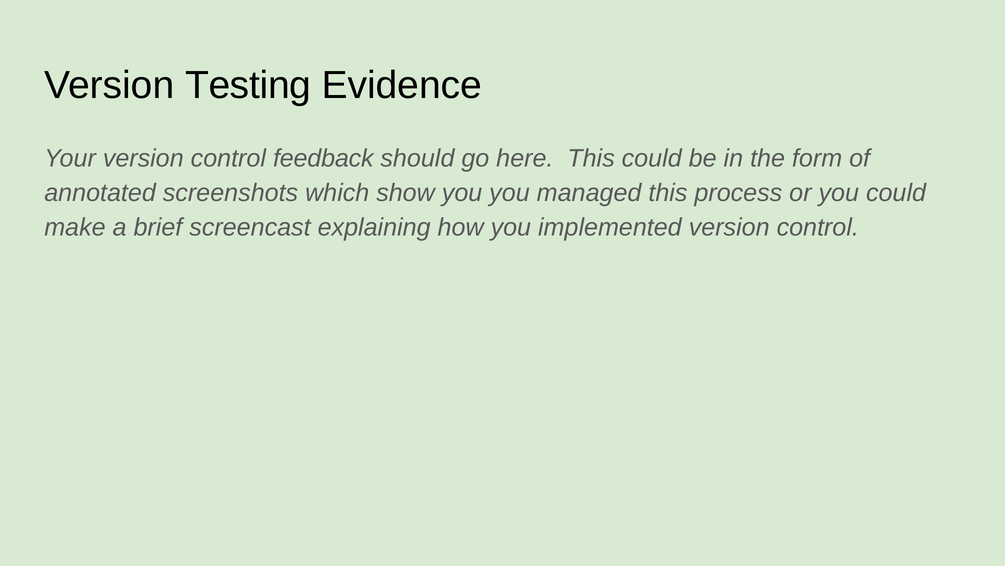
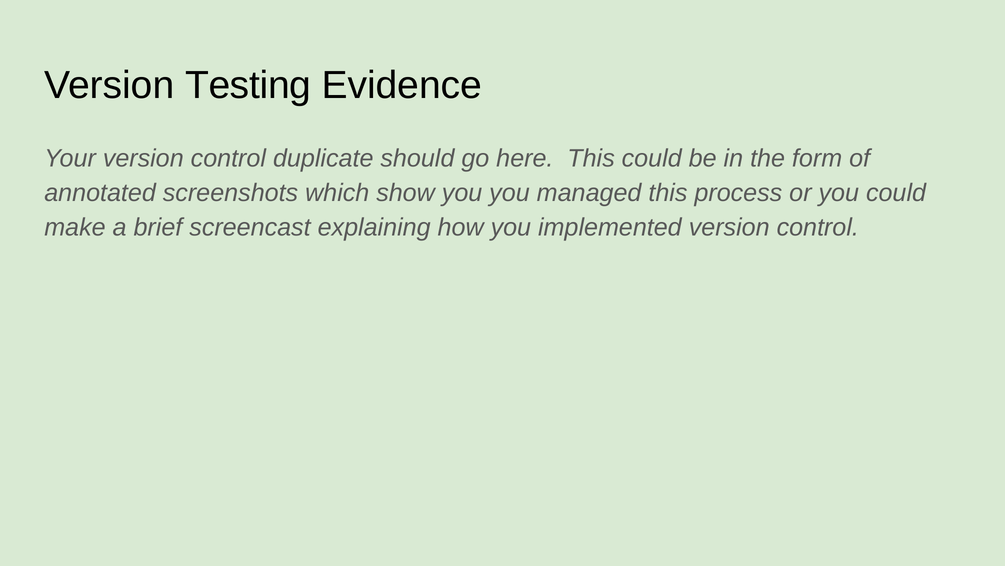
feedback: feedback -> duplicate (323, 158)
